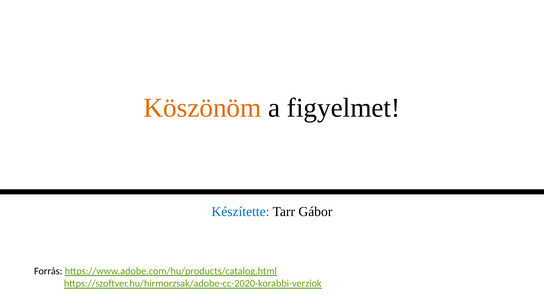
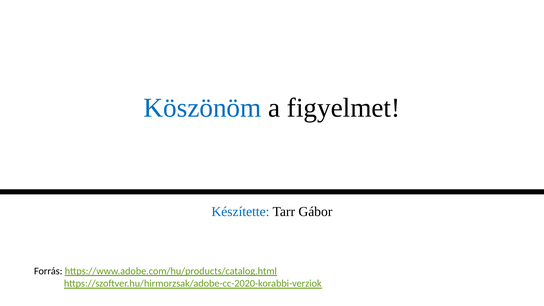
Köszönöm colour: orange -> blue (202, 108)
